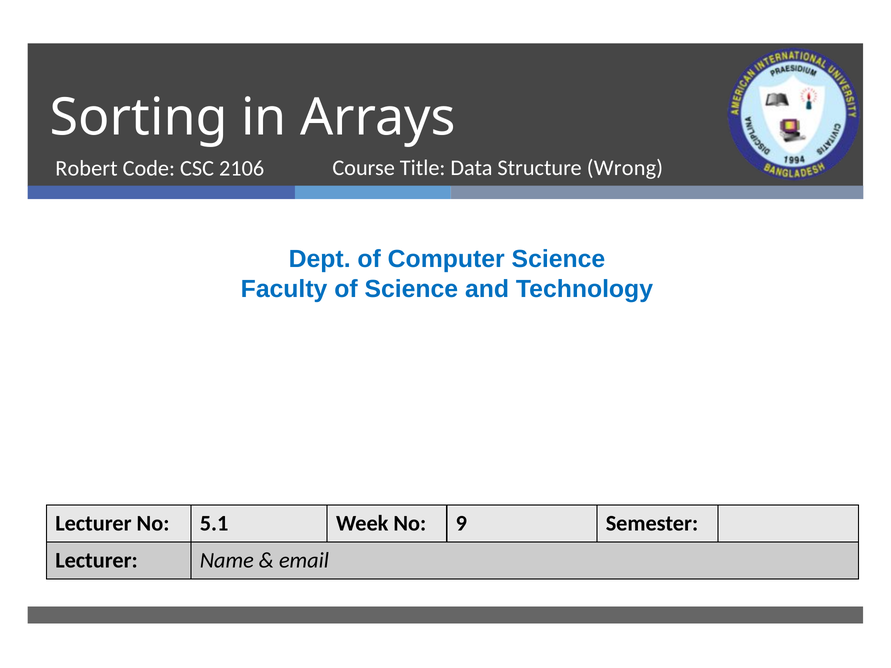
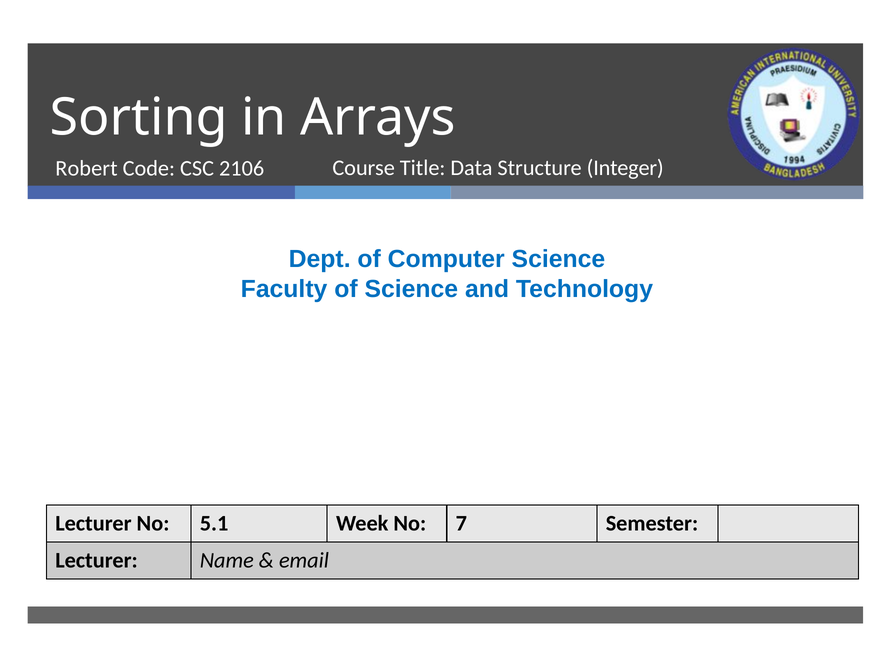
Wrong: Wrong -> Integer (625, 168)
9: 9 -> 7 (461, 524)
